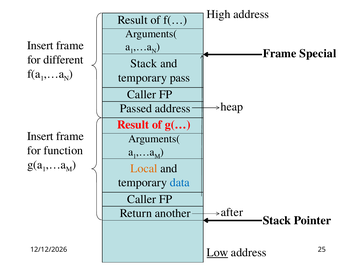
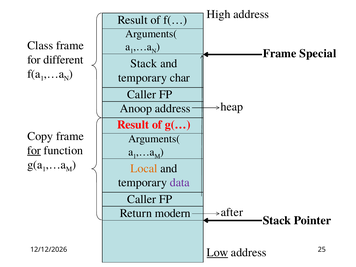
Insert: Insert -> Class (40, 45)
pass: pass -> char (180, 78)
Passed: Passed -> Anoop (136, 108)
Insert: Insert -> Copy (40, 136)
for underline: none -> present (34, 150)
data colour: blue -> purple (180, 183)
another: another -> modern (173, 213)
